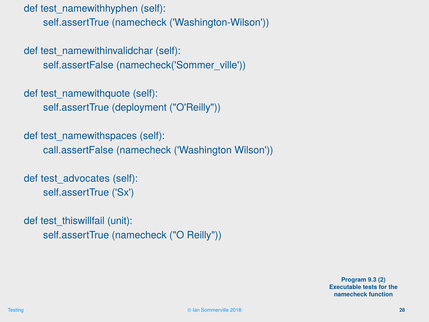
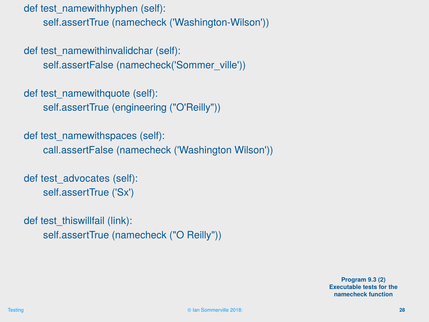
deployment: deployment -> engineering (139, 108)
unit: unit -> link (120, 221)
